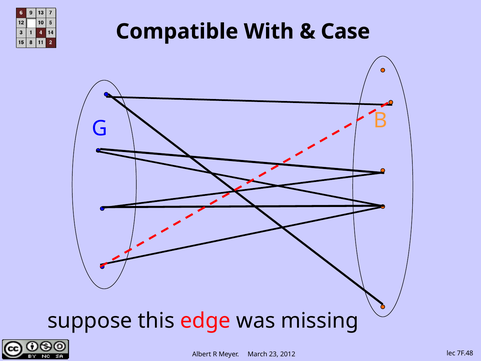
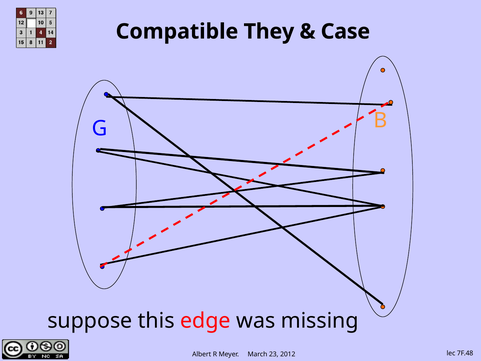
With: With -> They (269, 31)
